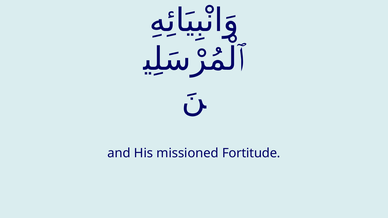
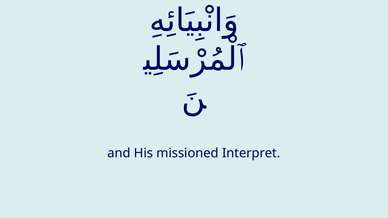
Fortitude: Fortitude -> Interpret (251, 153)
